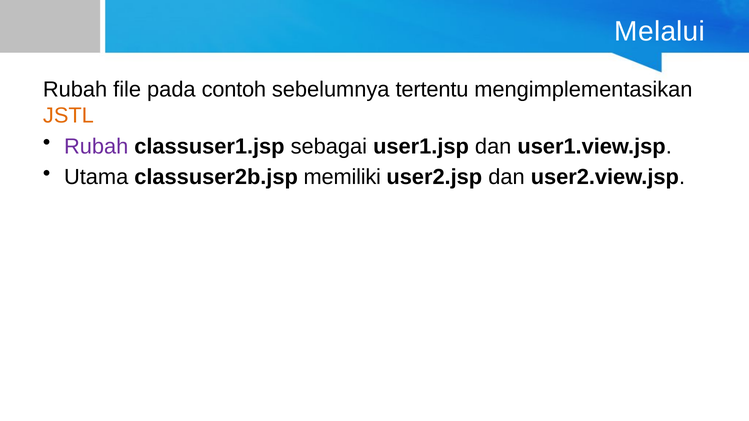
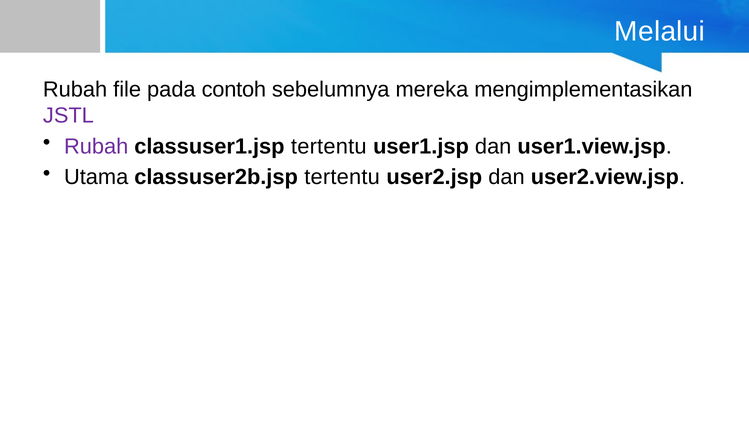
tertentu: tertentu -> mereka (432, 90)
JSTL colour: orange -> purple (68, 116)
classuser1.jsp sebagai: sebagai -> tertentu (329, 146)
classuser2b.jsp memiliki: memiliki -> tertentu (342, 177)
